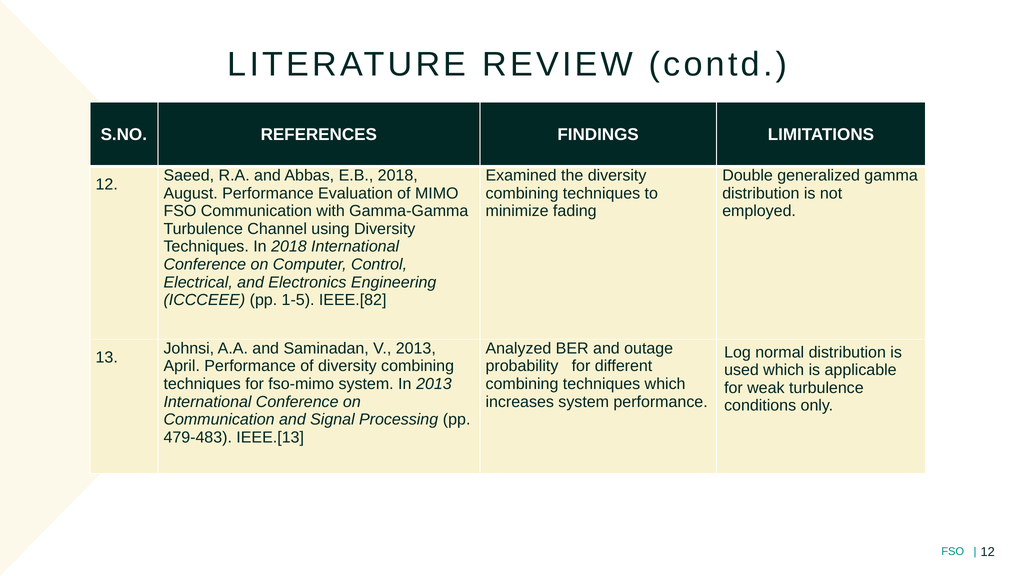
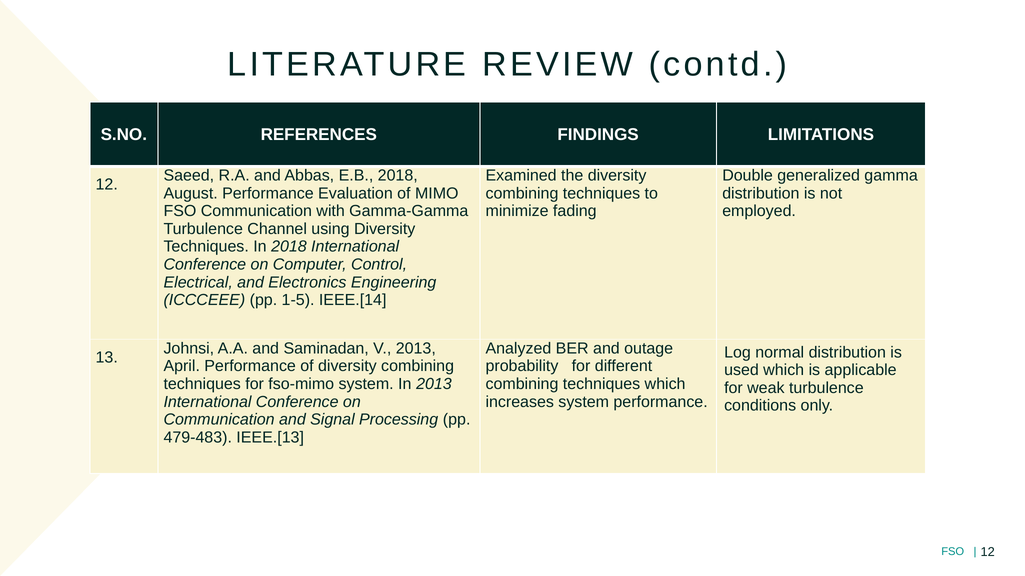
IEEE.[82: IEEE.[82 -> IEEE.[14 (353, 300)
